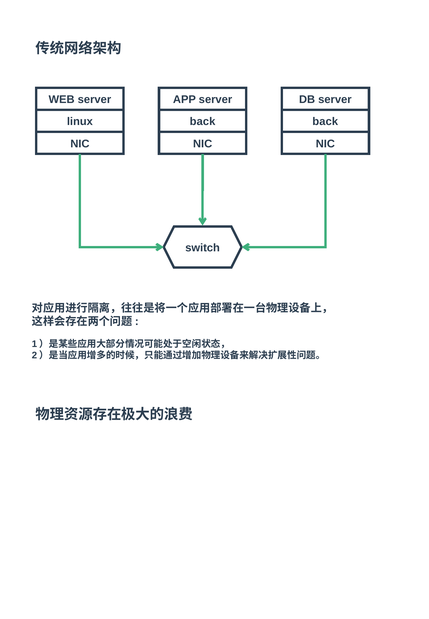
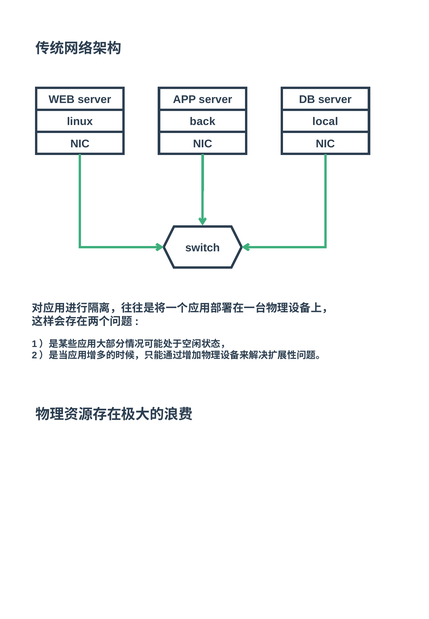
back: back -> local (325, 122)
